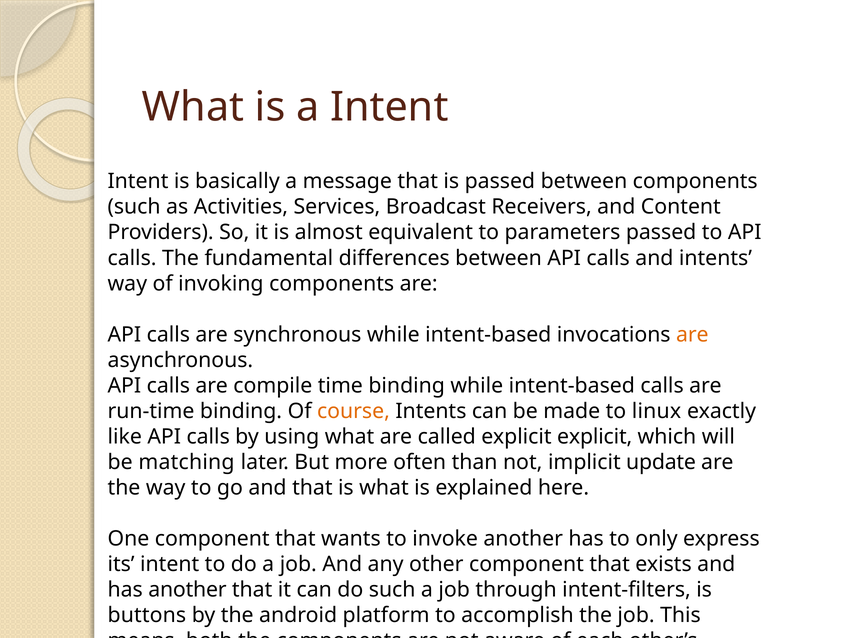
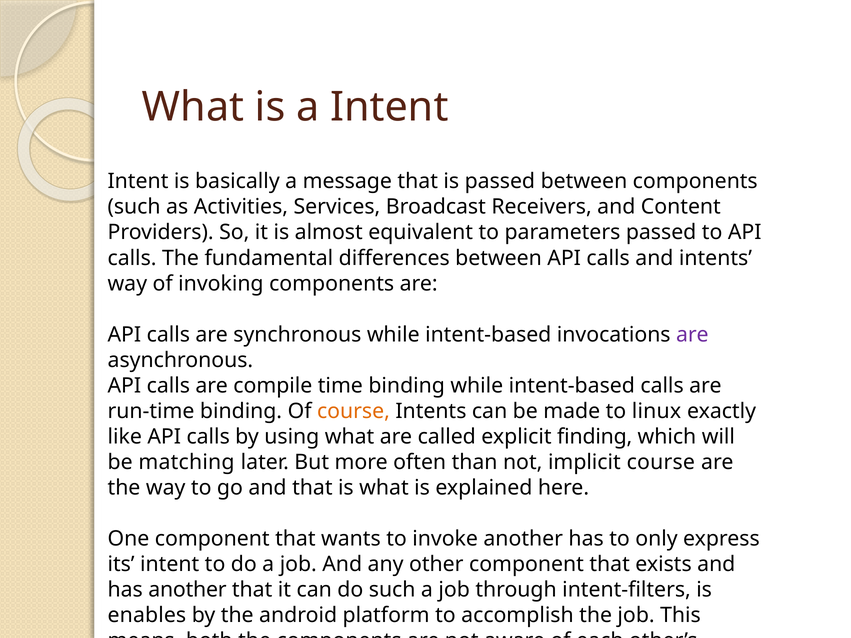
are colour: orange -> purple (692, 335)
explicit explicit: explicit -> finding (595, 437)
implicit update: update -> course (661, 462)
buttons: buttons -> enables (147, 616)
